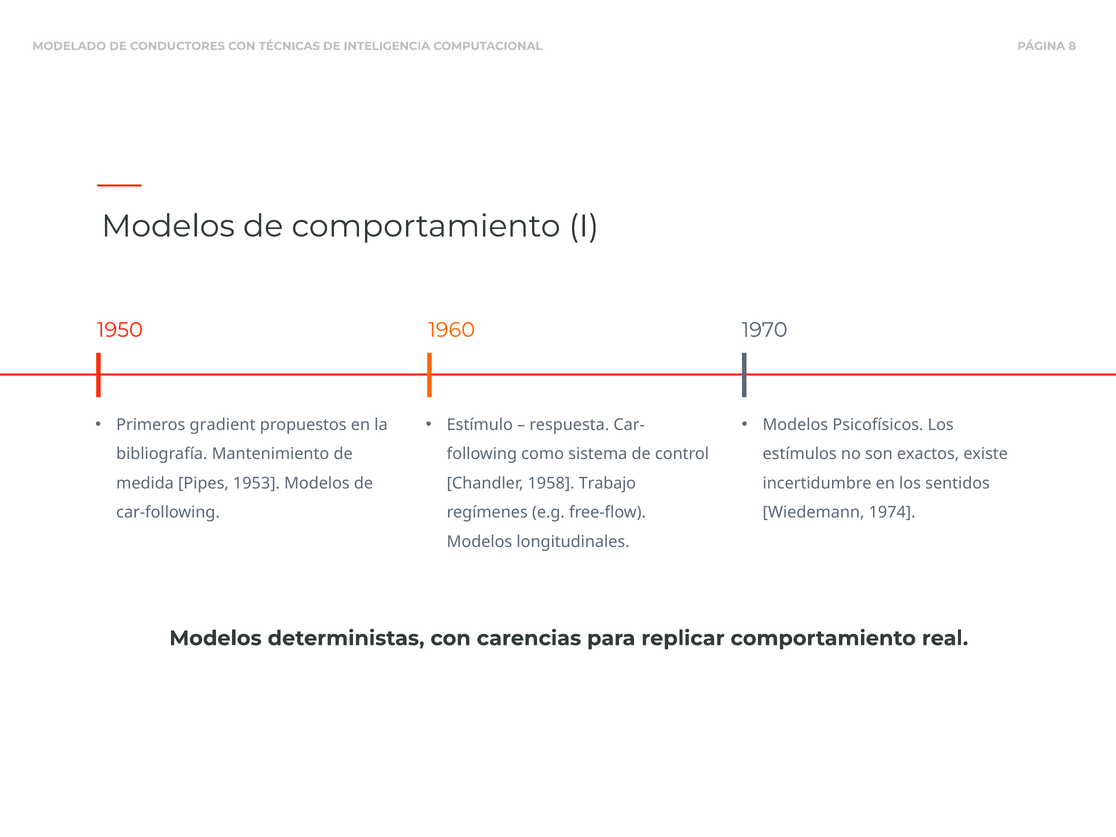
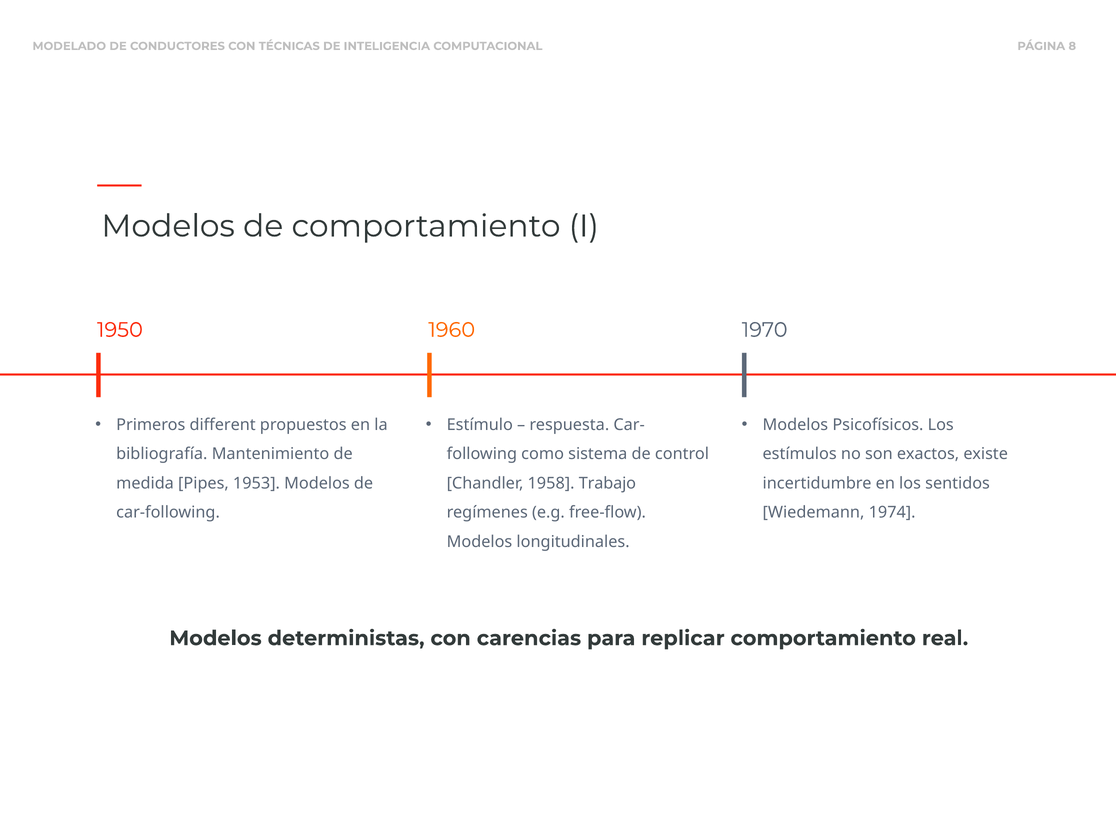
gradient: gradient -> different (223, 425)
